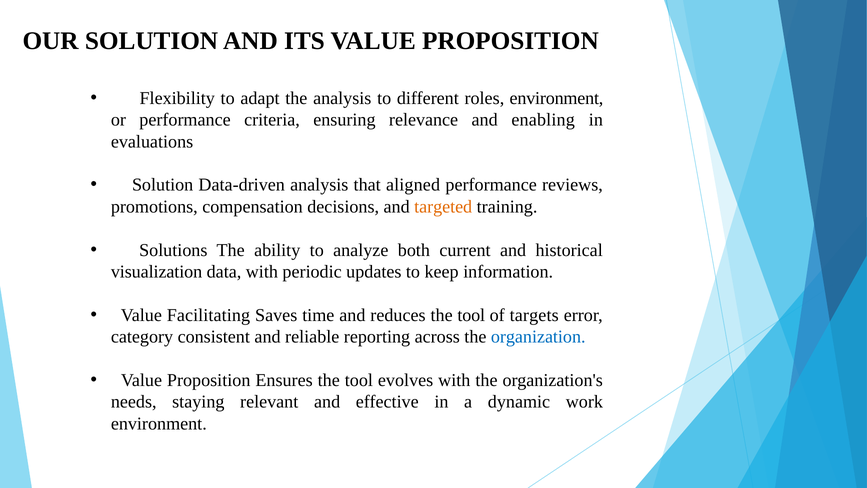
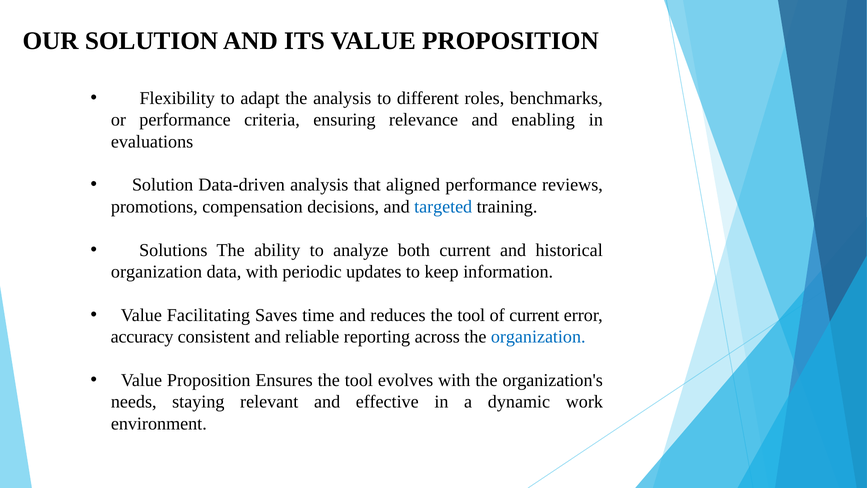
roles environment: environment -> benchmarks (556, 98)
targeted colour: orange -> blue (443, 207)
visualization: visualization -> organization (156, 272)
of targets: targets -> current (534, 315)
category: category -> accuracy (142, 337)
